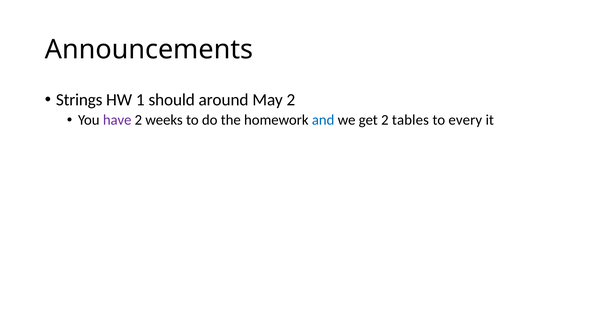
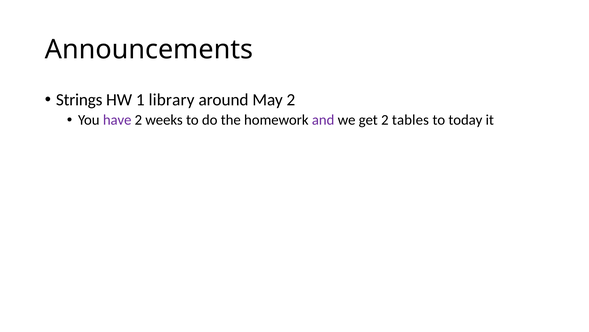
should: should -> library (172, 100)
and colour: blue -> purple (323, 120)
every: every -> today (465, 120)
